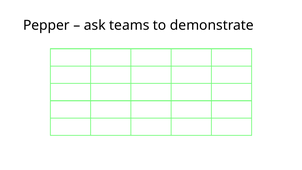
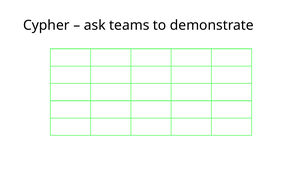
Pepper: Pepper -> Cypher (46, 25)
